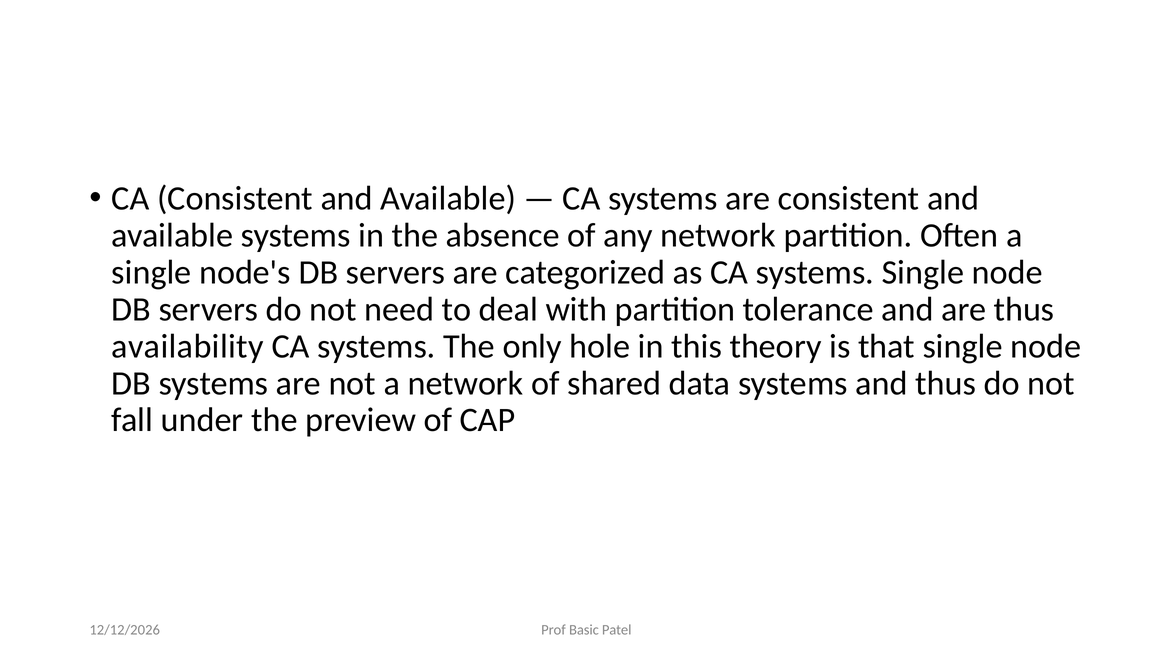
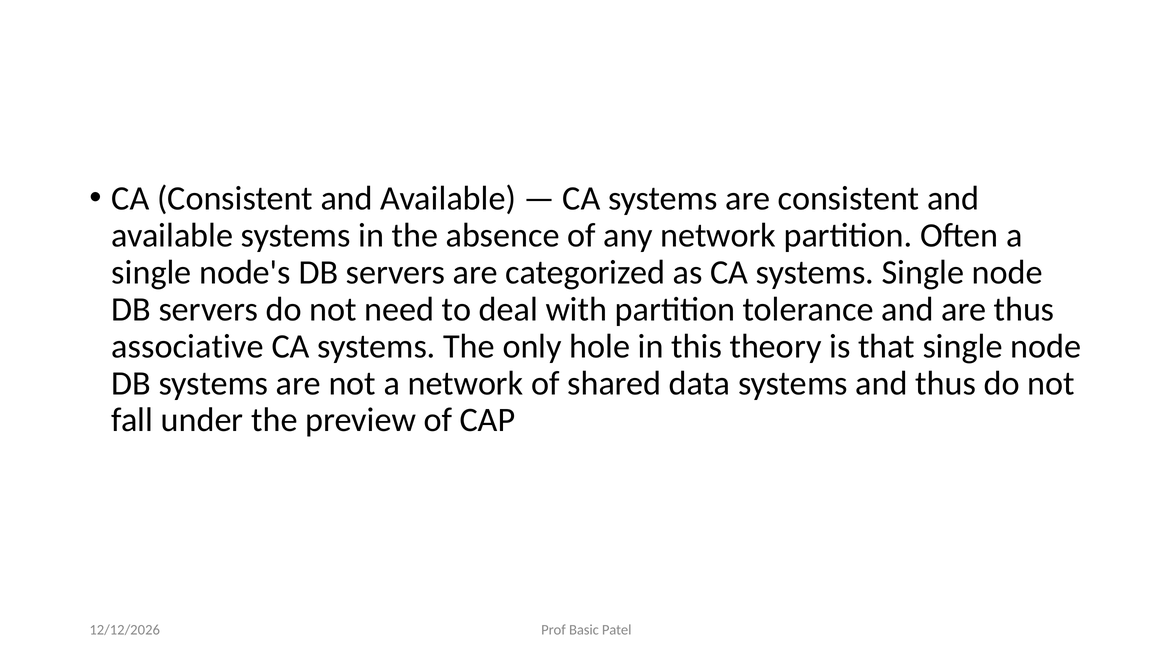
availability: availability -> associative (188, 346)
